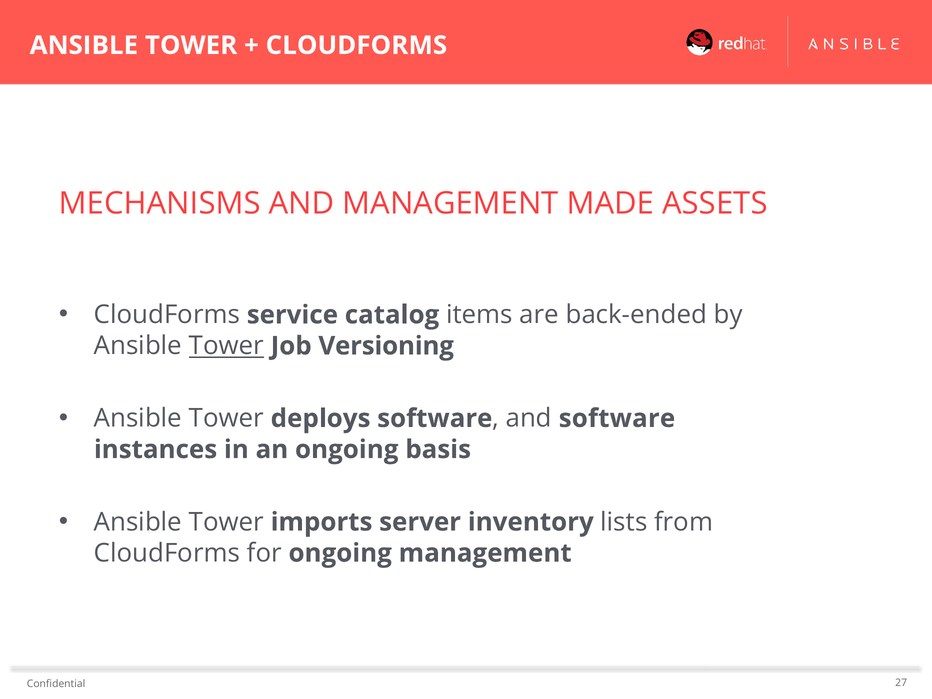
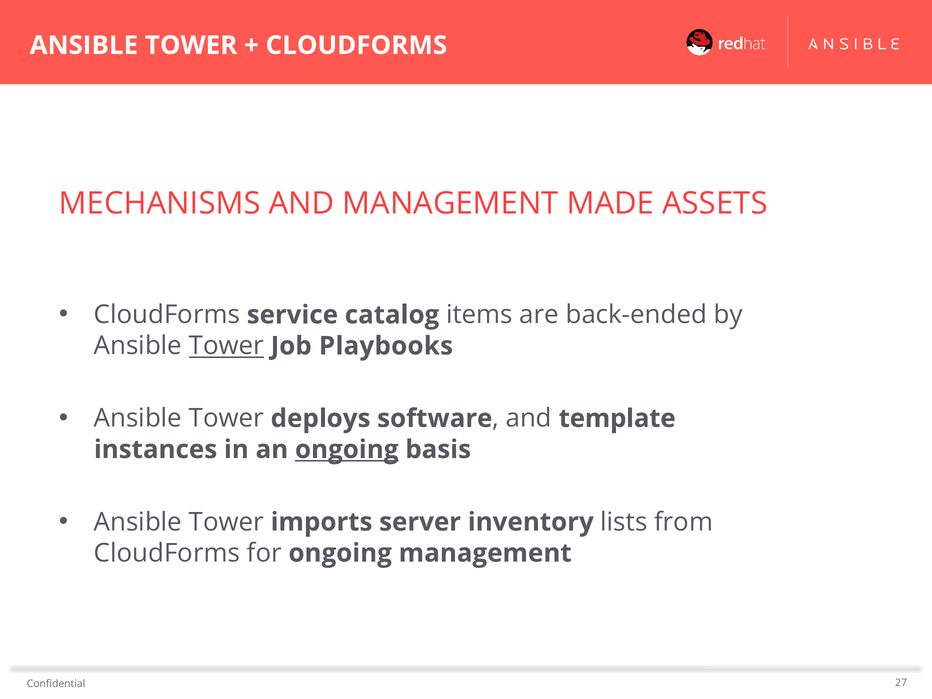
Versioning: Versioning -> Playbooks (386, 346)
and software: software -> template (617, 418)
ongoing underline: none -> present (347, 450)
